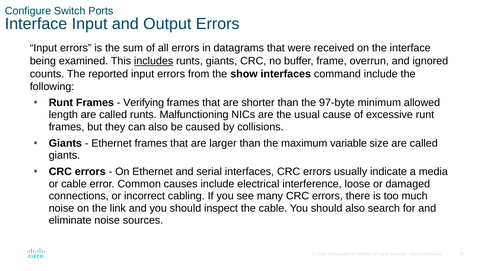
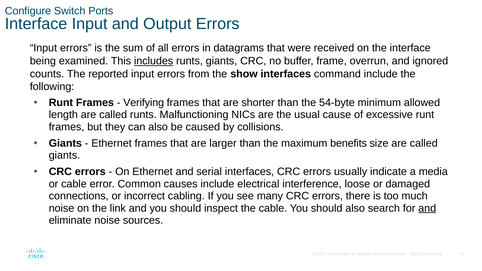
97-byte: 97-byte -> 54-byte (337, 103)
variable: variable -> benefits (349, 143)
and underline: none -> present (427, 208)
